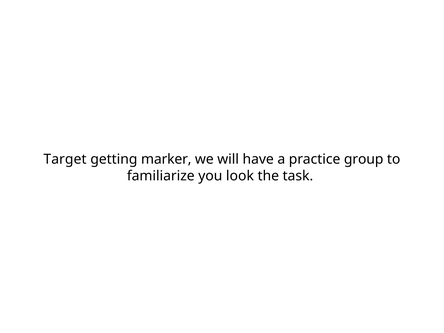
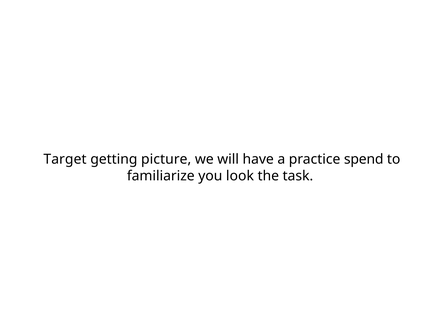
marker: marker -> picture (166, 159)
group: group -> spend (364, 159)
